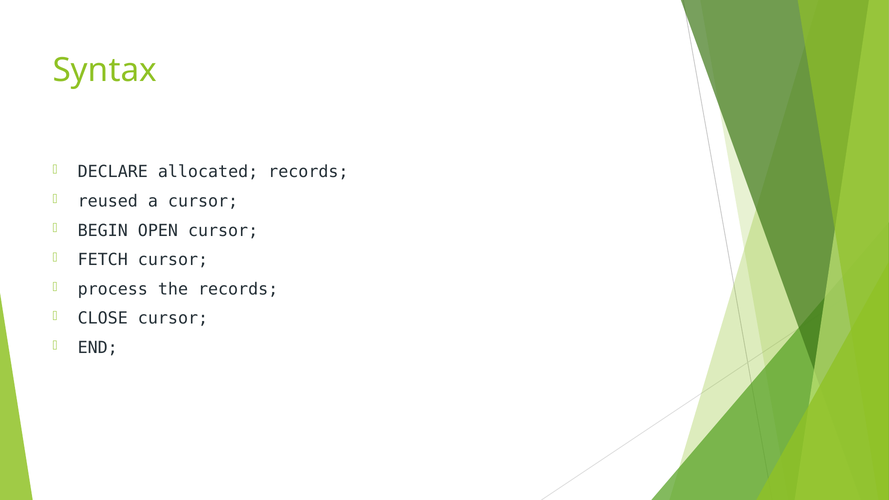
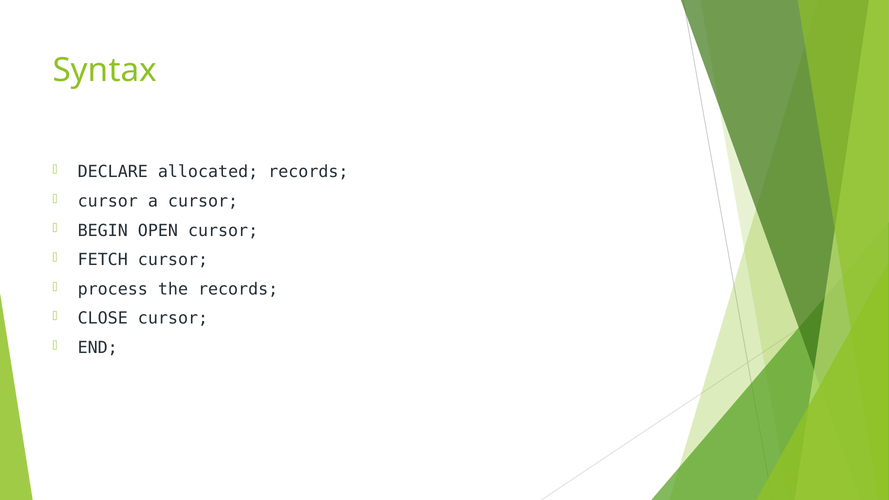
reused: reused -> cursor (108, 201)
